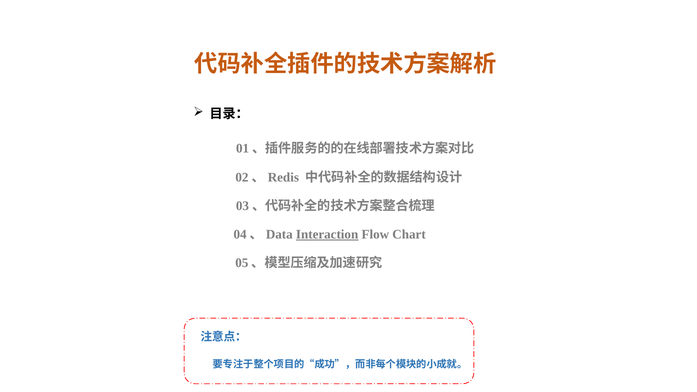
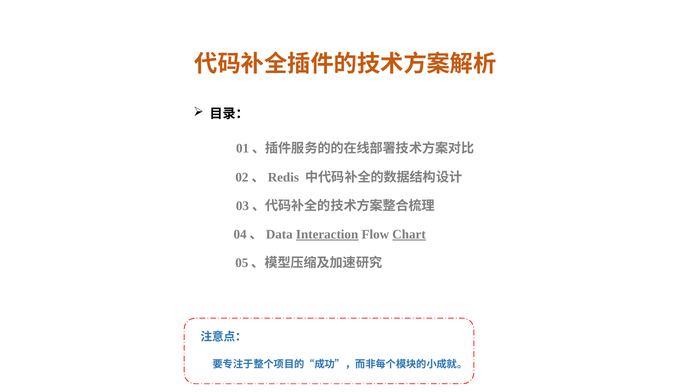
Chart underline: none -> present (409, 235)
